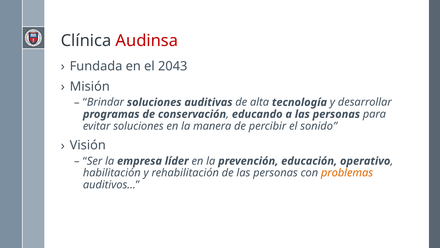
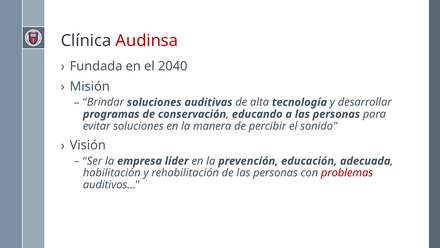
2043: 2043 -> 2040 (173, 66)
operativo: operativo -> adecuada (365, 161)
problemas colour: orange -> red (347, 173)
